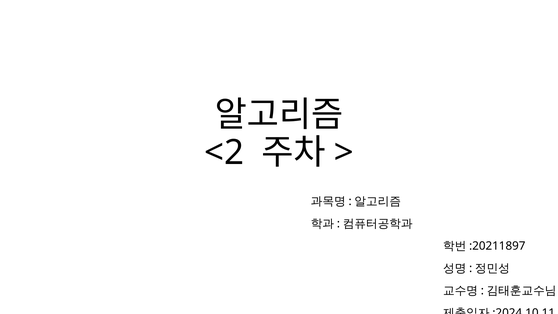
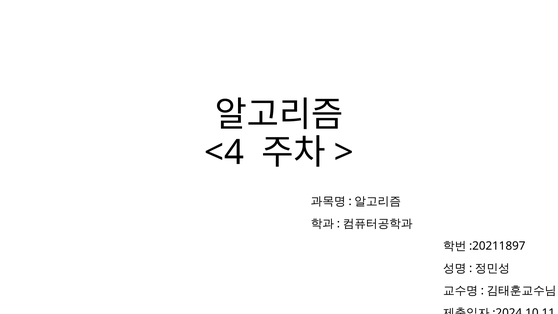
<2: <2 -> <4 (224, 153)
